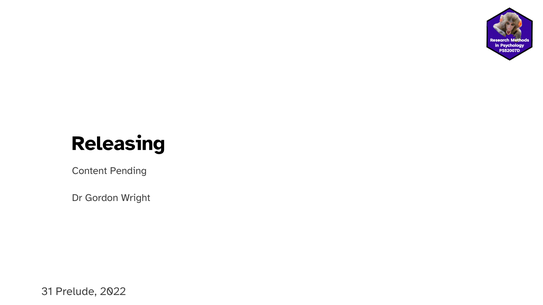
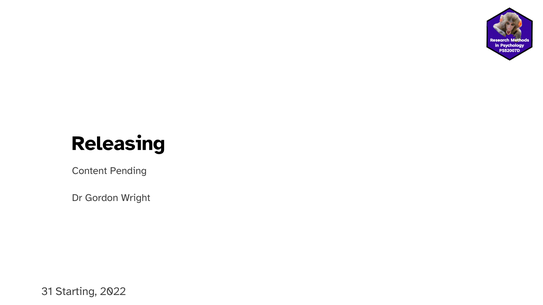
Prelude: Prelude -> Starting (76, 292)
